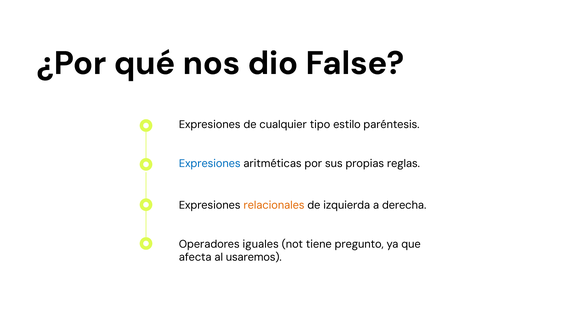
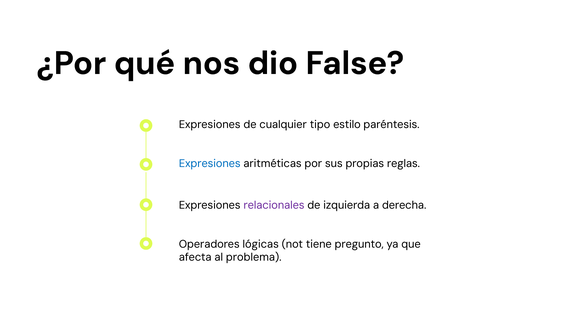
relacionales colour: orange -> purple (274, 205)
iguales: iguales -> lógicas (261, 244)
usaremos: usaremos -> problema (254, 257)
